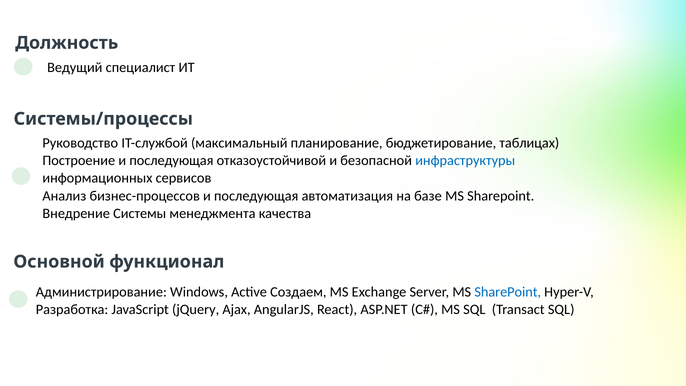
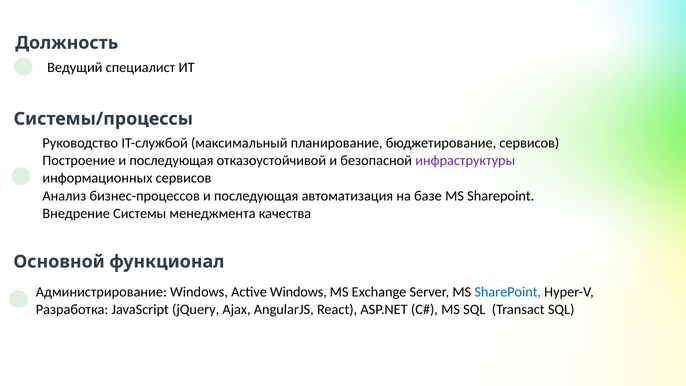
бюджетирование таблицах: таблицах -> сервисов (529, 143)
инфраструктуры colour: blue -> purple (465, 160)
Active Создаем: Создаем -> Windows (298, 292)
